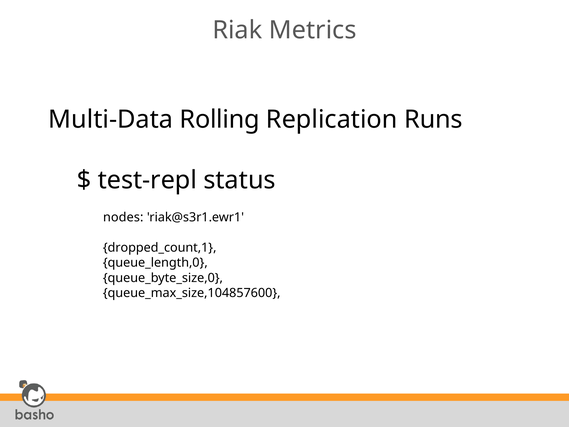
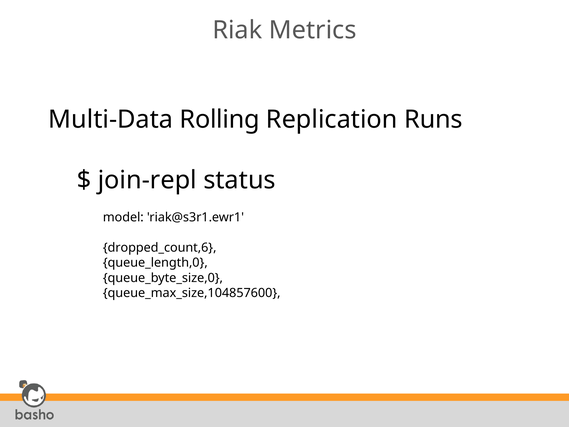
test-repl: test-repl -> join-repl (147, 180)
nodes: nodes -> model (123, 217)
dropped_count,1: dropped_count,1 -> dropped_count,6 (160, 247)
